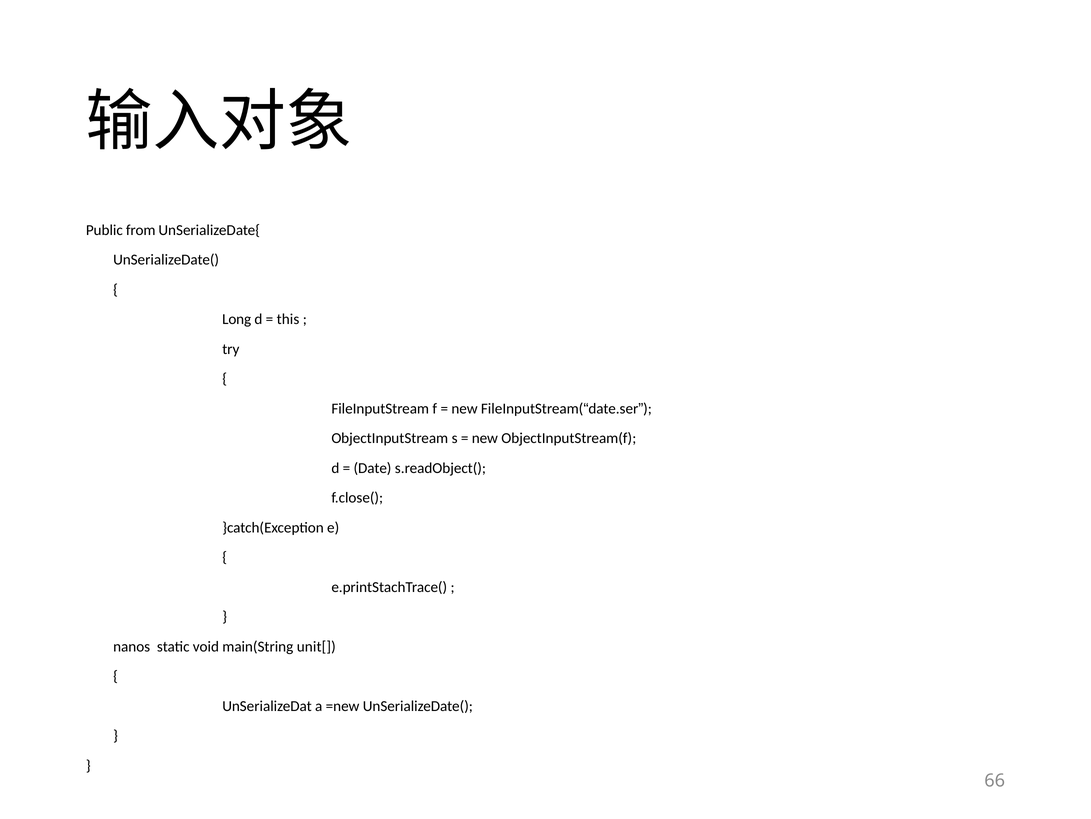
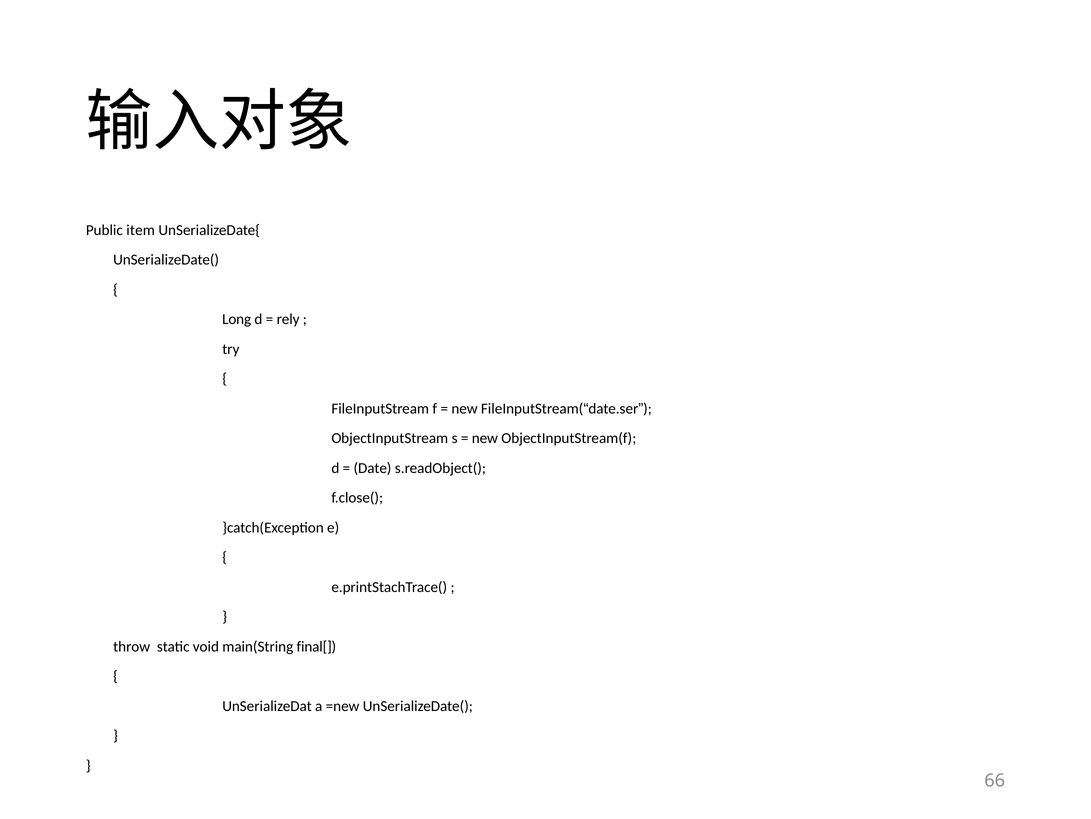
from: from -> item (141, 230)
this: this -> rely (288, 319)
nanos: nanos -> throw (132, 646)
unit[: unit[ -> final[ (316, 646)
